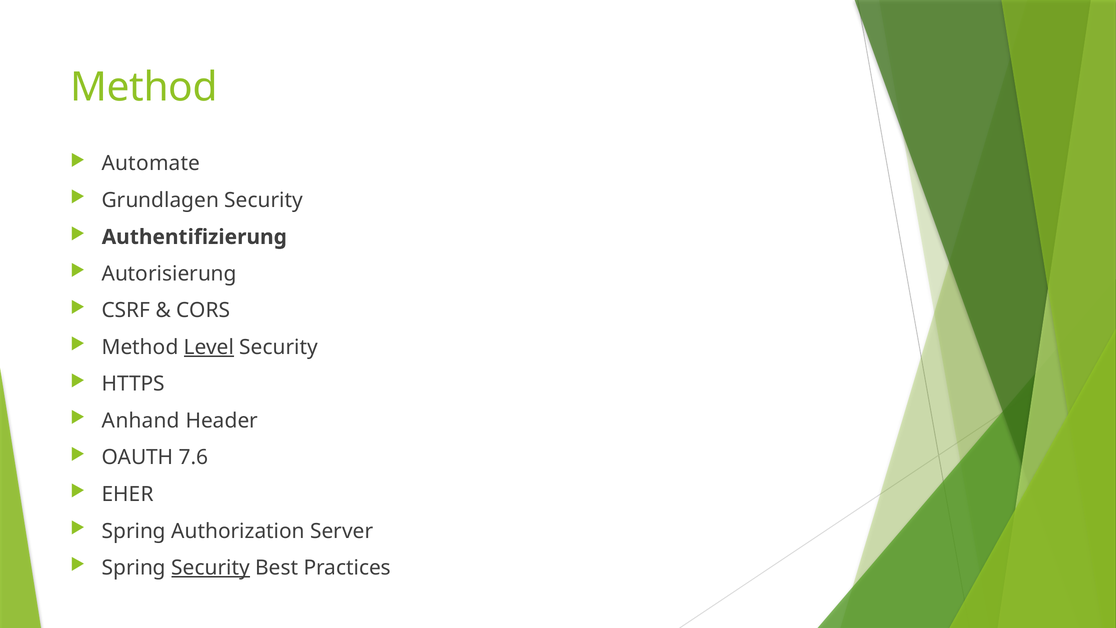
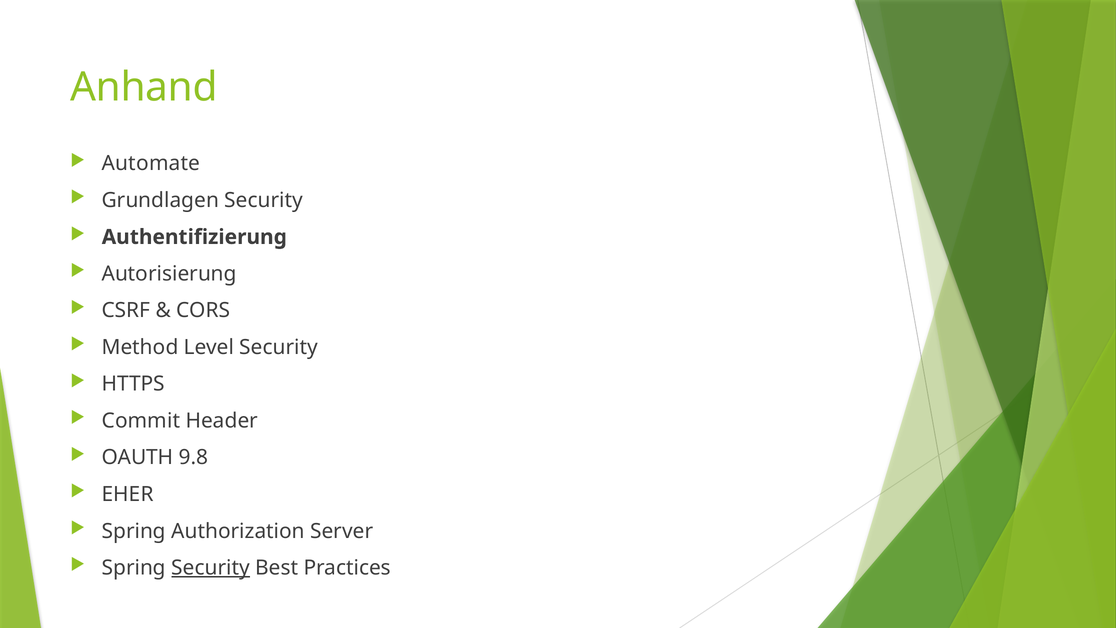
Method: Method -> Anhand (144, 87)
Level underline: present -> none (209, 347)
Anhand: Anhand -> Commit (141, 421)
7.6: 7.6 -> 9.8 (194, 457)
